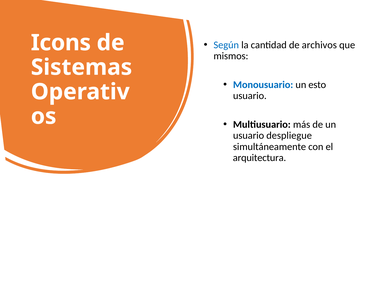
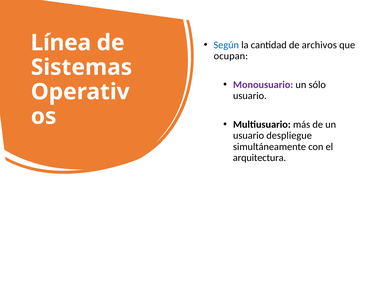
Icons: Icons -> Línea (61, 43)
mismos: mismos -> ocupan (231, 56)
Monousuario colour: blue -> purple (263, 85)
esto: esto -> sólo (317, 85)
